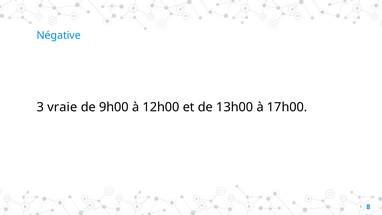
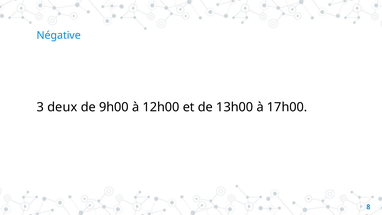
vraie: vraie -> deux (62, 107)
